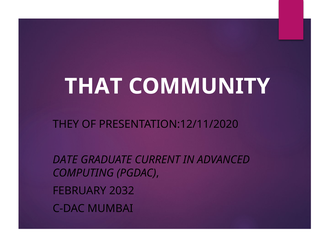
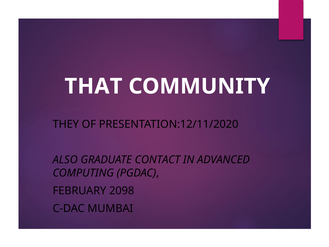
DATE: DATE -> ALSO (65, 160)
CURRENT: CURRENT -> CONTACT (157, 160)
2032: 2032 -> 2098 (122, 191)
